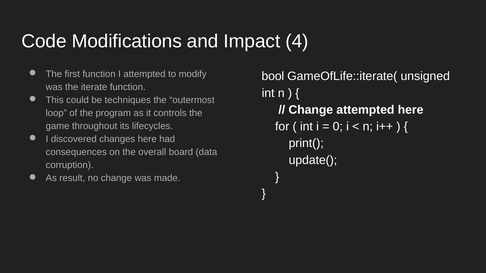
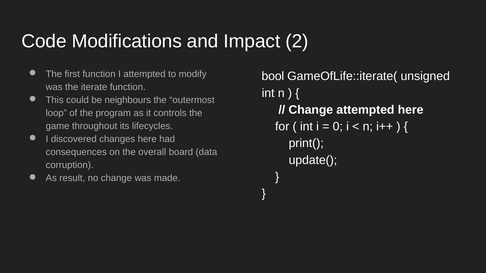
4: 4 -> 2 (297, 41)
techniques: techniques -> neighbours (128, 100)
